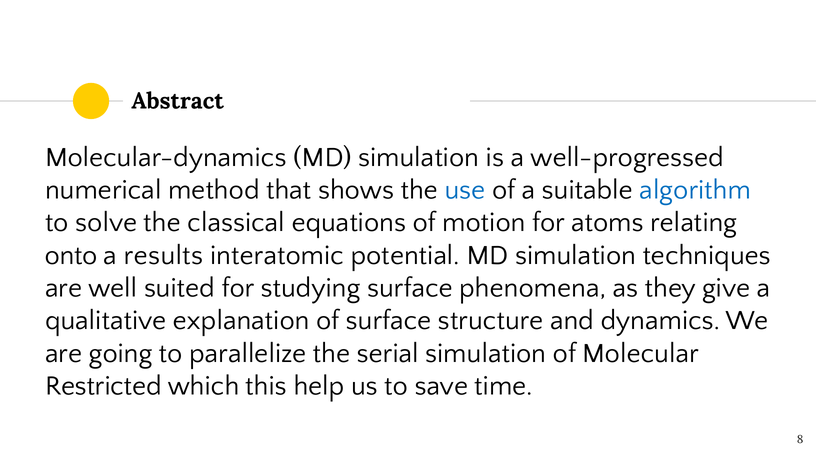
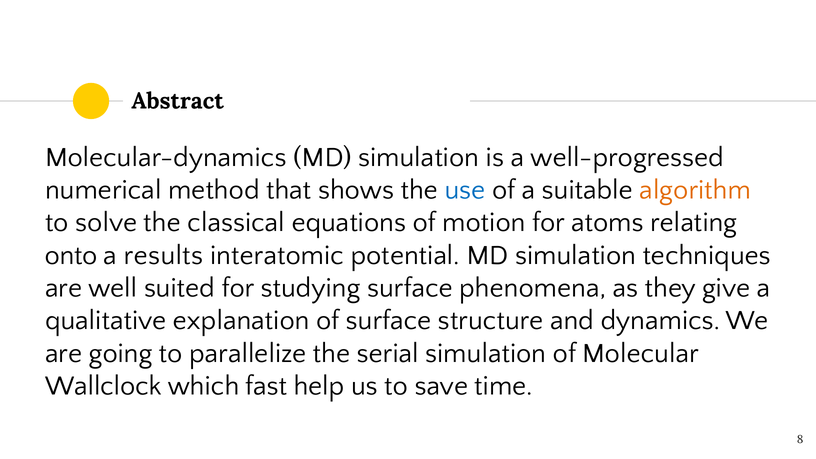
algorithm colour: blue -> orange (695, 190)
Restricted: Restricted -> Wallclock (103, 386)
this: this -> fast (266, 386)
